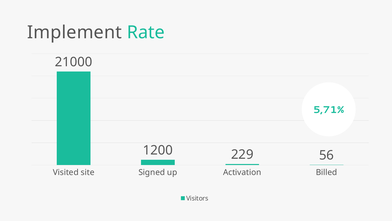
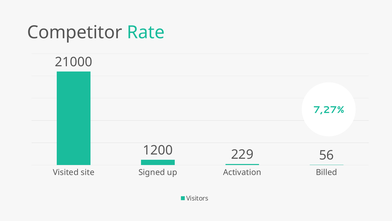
Implement: Implement -> Competitor (75, 32)
5,71%: 5,71% -> 7,27% (329, 110)
